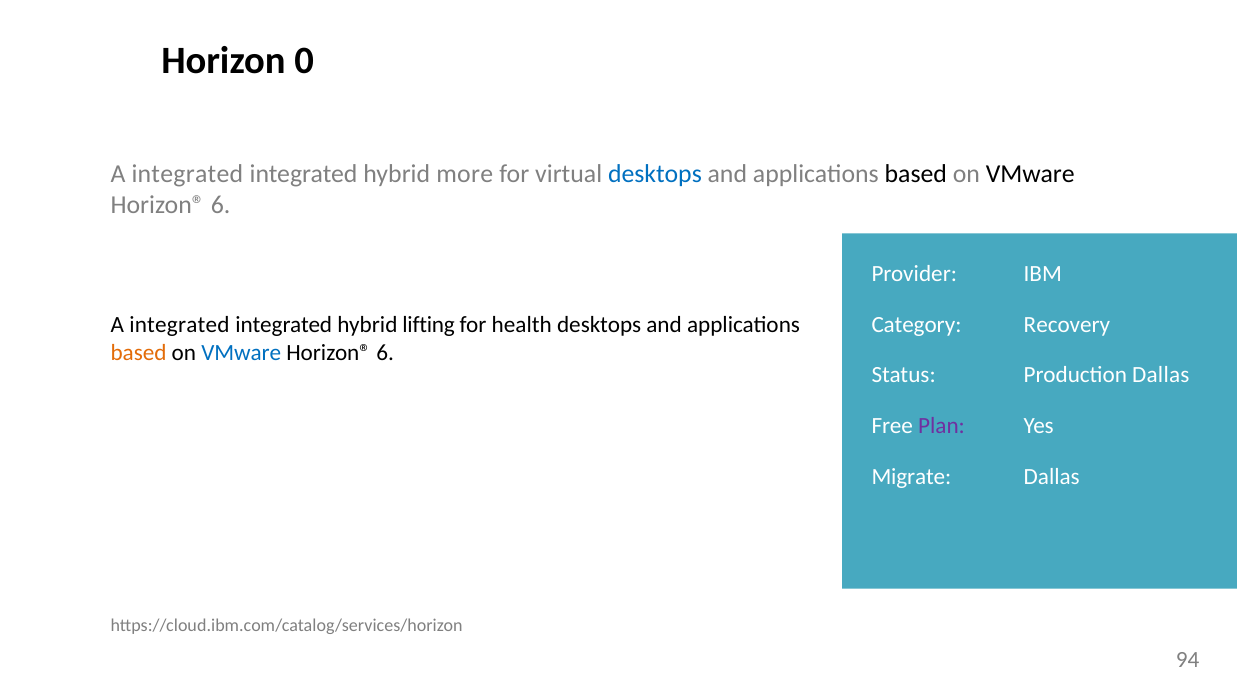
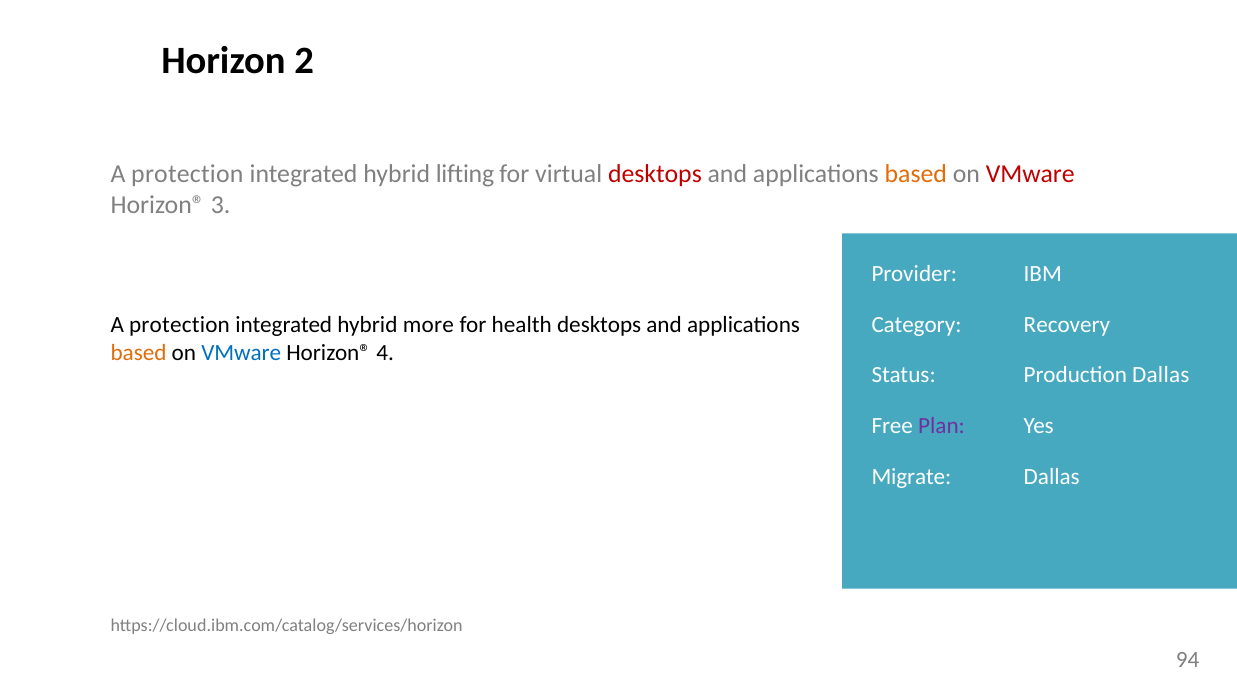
0: 0 -> 2 (304, 61)
integrated: integrated -> protection (187, 174)
more: more -> lifting (465, 174)
desktops colour: blue -> red (655, 174)
based colour: black -> orange (916, 174)
VMware colour: black -> red (1030, 174)
6: 6 -> 3 (221, 205)
integrated: integrated -> protection (179, 324)
lifting: lifting -> more (428, 324)
6: 6 -> 4 (385, 352)
